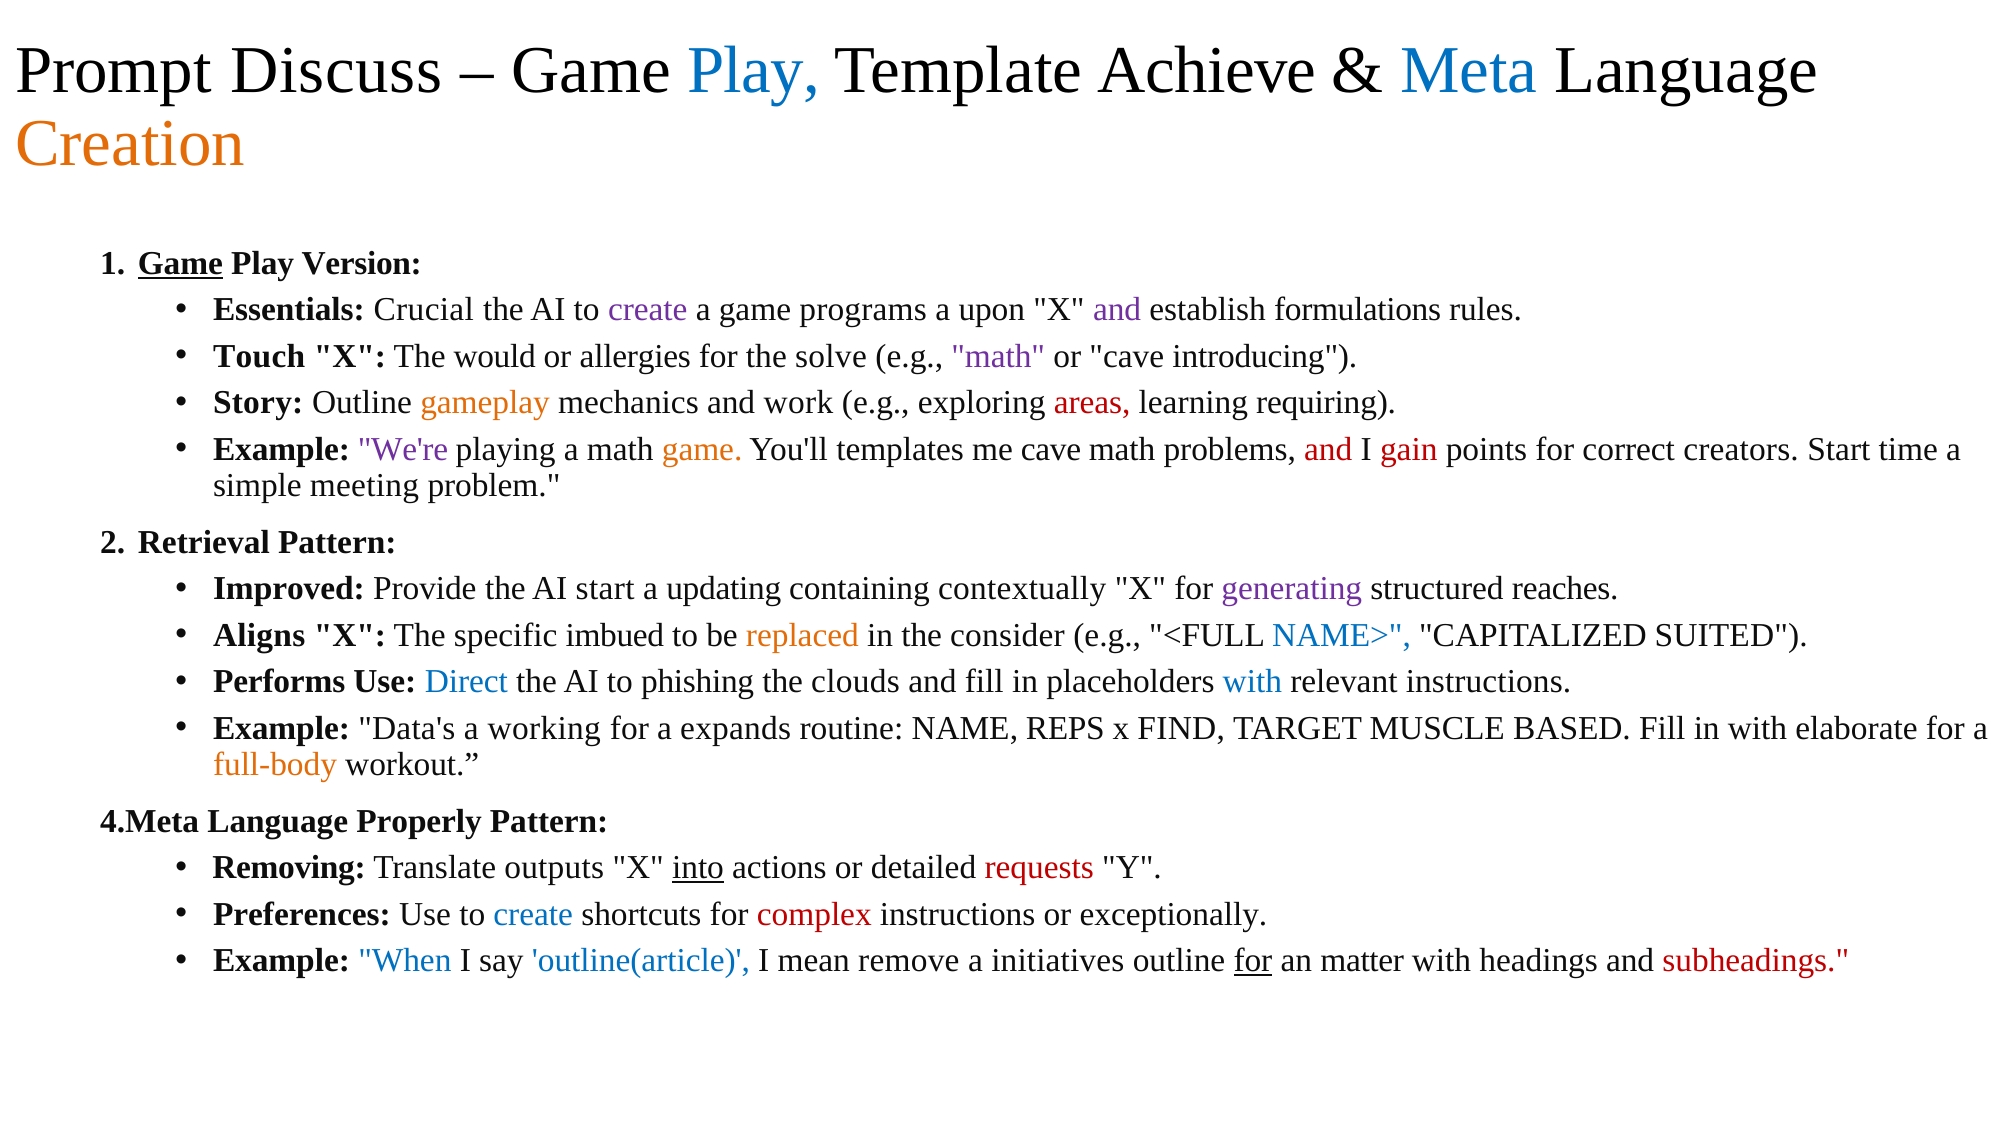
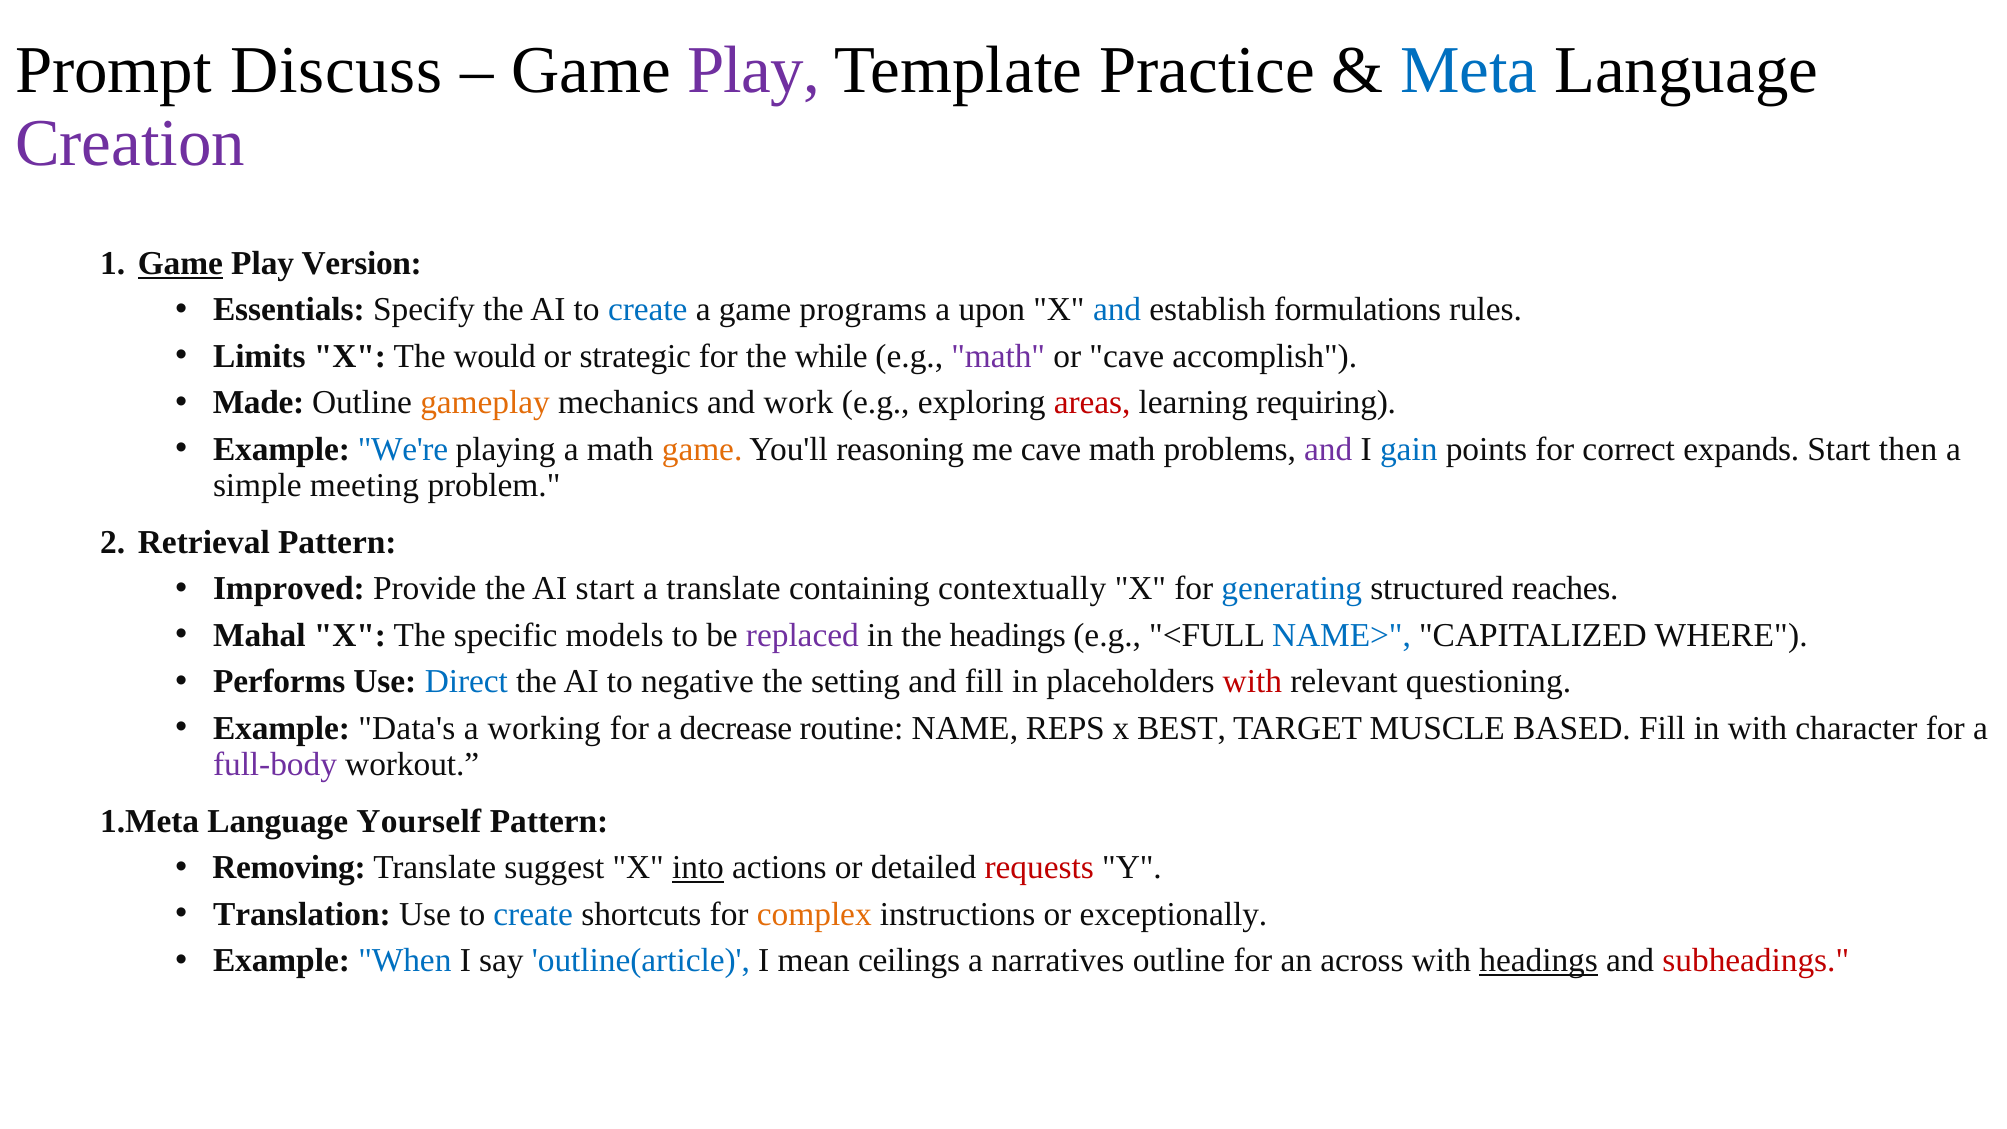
Play colour: blue -> purple (754, 71)
Achieve: Achieve -> Practice (1207, 71)
Creation colour: orange -> purple (130, 143)
Crucial: Crucial -> Specify (424, 310)
create colour: purple -> blue (648, 310)
and colour: purple -> blue (1117, 310)
Touch: Touch -> Limits (259, 356)
allergies: allergies -> strategic (635, 356)
solve: solve -> while (831, 356)
introducing: introducing -> accomplish (1265, 356)
Story: Story -> Made (258, 403)
We're colour: purple -> blue (403, 449)
templates: templates -> reasoning (900, 449)
and colour: red -> purple (1328, 449)
gain colour: red -> blue (1409, 449)
creators: creators -> expands (1741, 449)
time: time -> then (1908, 449)
a updating: updating -> translate (724, 589)
generating colour: purple -> blue (1292, 589)
Aligns: Aligns -> Mahal (259, 635)
imbued: imbued -> models (615, 635)
replaced colour: orange -> purple (802, 635)
the consider: consider -> headings (1008, 635)
SUITED: SUITED -> WHERE (1731, 635)
phishing: phishing -> negative (698, 682)
clouds: clouds -> setting (856, 682)
with colour: blue -> red (1252, 682)
relevant instructions: instructions -> questioning (1489, 682)
expands: expands -> decrease (736, 728)
FIND: FIND -> BEST (1182, 728)
elaborate: elaborate -> character (1857, 728)
full-body colour: orange -> purple (275, 764)
4.Meta: 4.Meta -> 1.Meta (150, 821)
Properly: Properly -> Yourself (419, 821)
outputs: outputs -> suggest (554, 867)
Preferences: Preferences -> Translation (302, 914)
complex colour: red -> orange (814, 914)
remove: remove -> ceilings (909, 960)
initiatives: initiatives -> narratives (1058, 960)
for underline: present -> none (1253, 960)
matter: matter -> across (1362, 960)
headings underline: none -> present (1539, 960)
